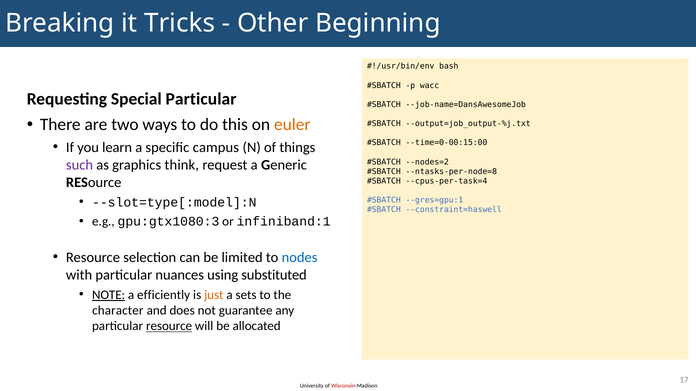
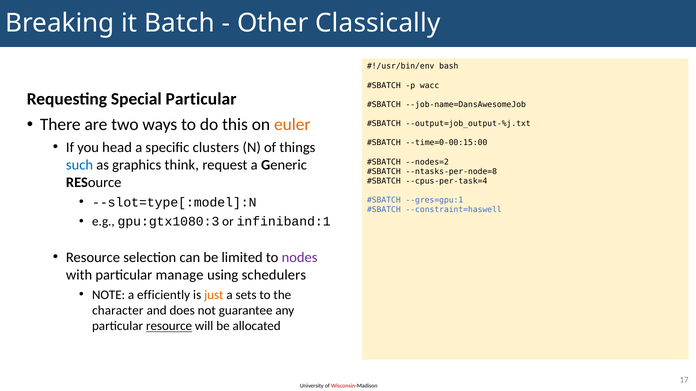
Tricks: Tricks -> Batch (180, 23)
Beginning: Beginning -> Classically (378, 23)
learn: learn -> head (117, 148)
campus: campus -> clusters (216, 148)
such colour: purple -> blue (80, 165)
nodes colour: blue -> purple (300, 258)
nuances: nuances -> manage (180, 275)
substituted: substituted -> schedulers (274, 275)
NOTE underline: present -> none (109, 295)
